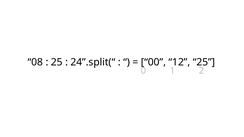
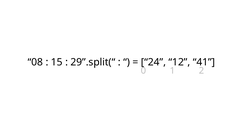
25: 25 -> 15 (57, 62)
24”.split(“: 24”.split(“ -> 29”.split(“ (93, 62)
00: 00 -> 24 (153, 62)
12 25: 25 -> 41 (204, 62)
